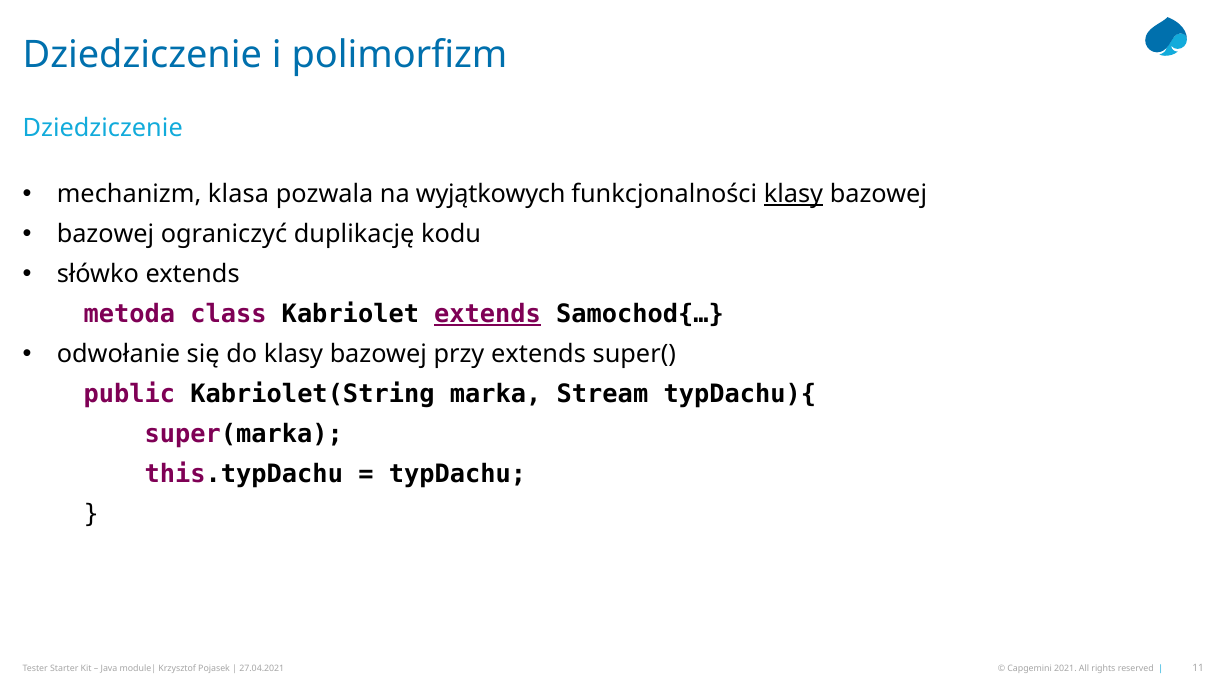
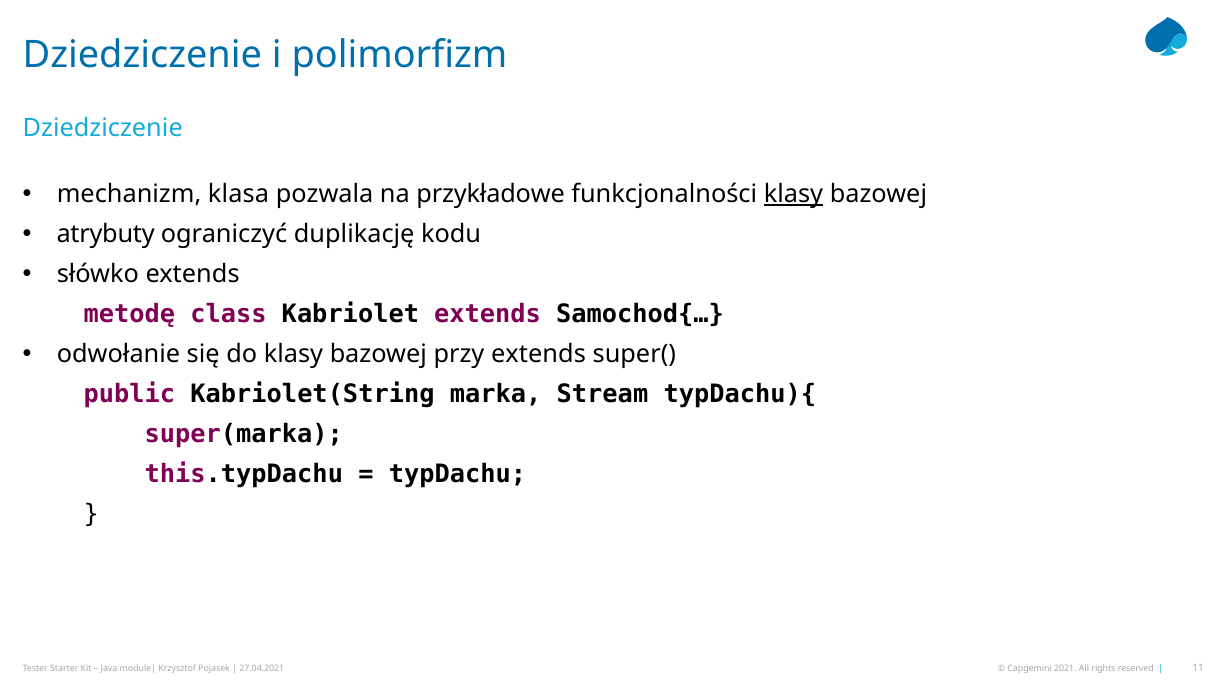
wyjątkowych: wyjątkowych -> przykładowe (491, 194)
bazowej: bazowej -> atrybuty (106, 234)
metoda: metoda -> metodę (129, 314)
extends underline: present -> none (488, 314)
